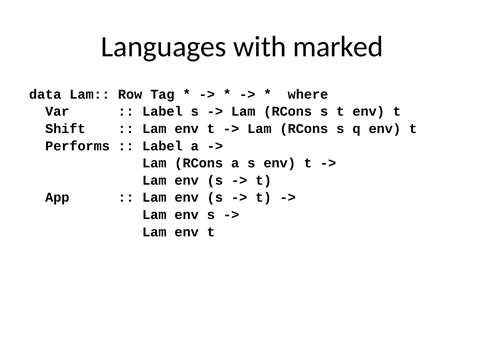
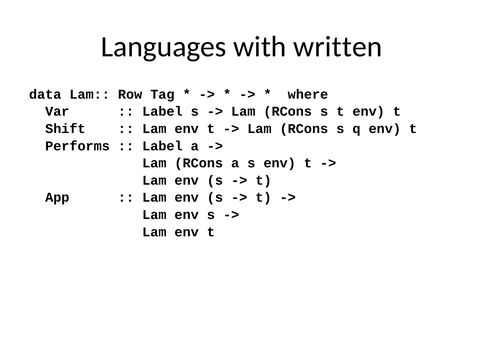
marked: marked -> written (338, 47)
